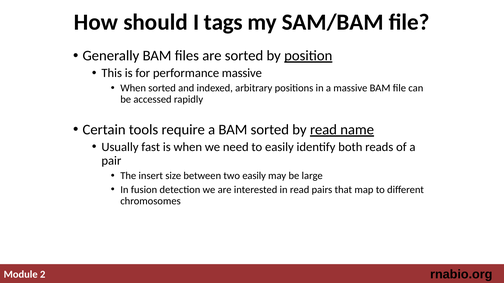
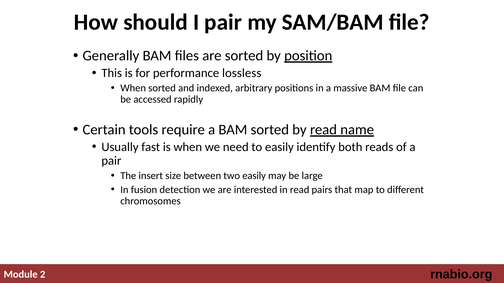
I tags: tags -> pair (223, 22)
performance massive: massive -> lossless (242, 73)
